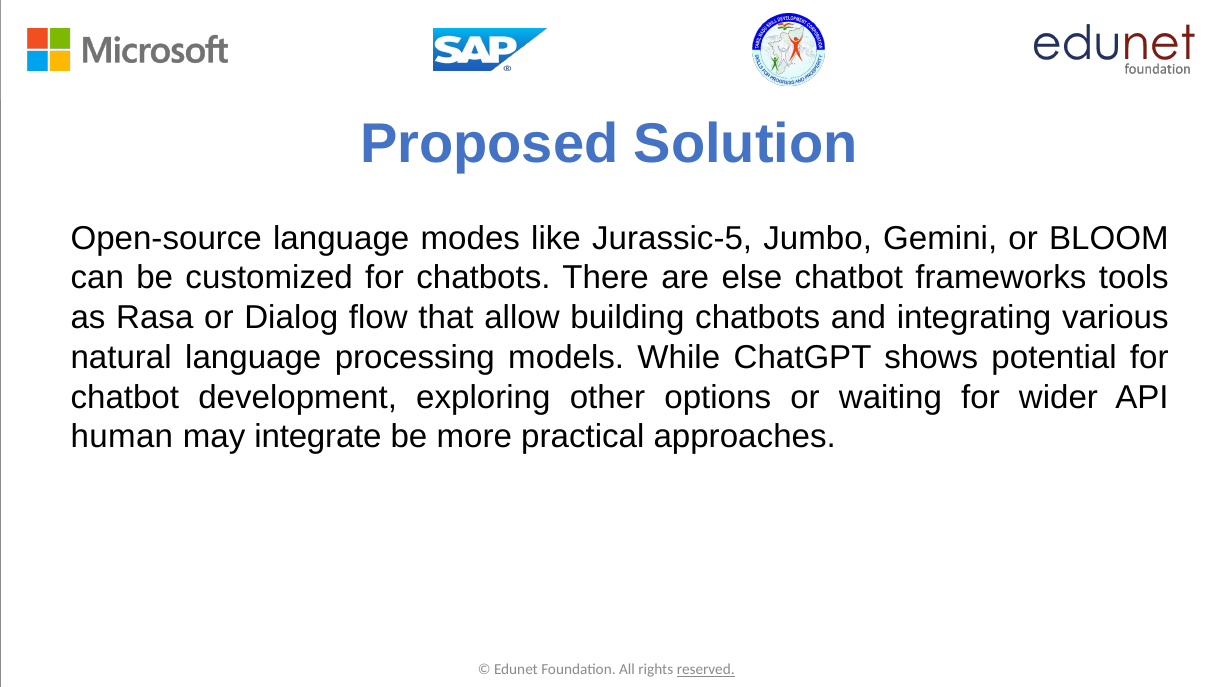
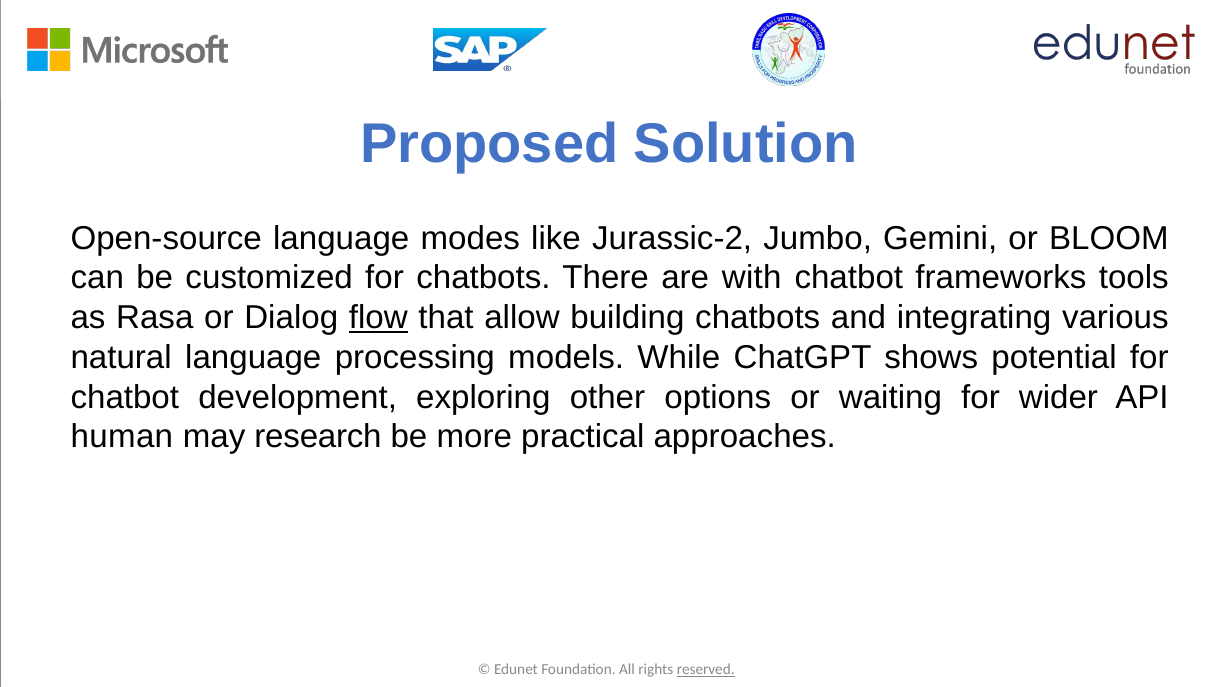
Jurassic-5: Jurassic-5 -> Jurassic-2 (672, 238)
else: else -> with (752, 278)
flow underline: none -> present (378, 318)
integrate: integrate -> research (318, 437)
